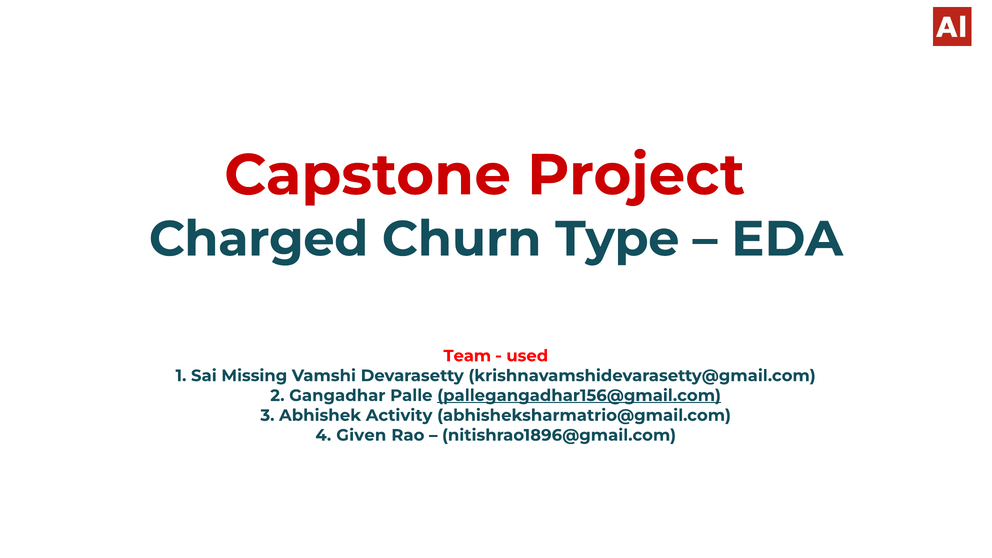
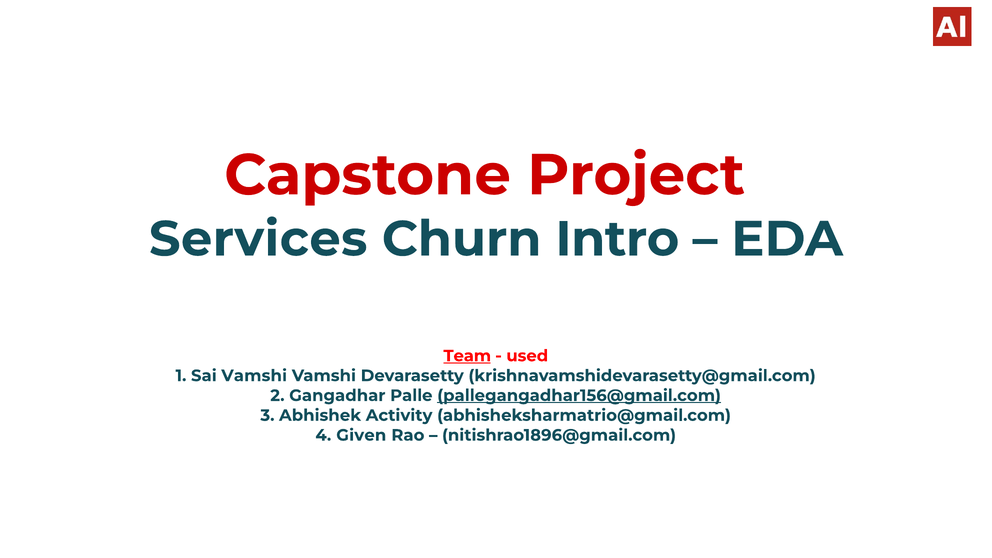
Charged: Charged -> Services (258, 239)
Type: Type -> Intro (617, 239)
Team underline: none -> present (467, 356)
Sai Missing: Missing -> Vamshi (254, 376)
